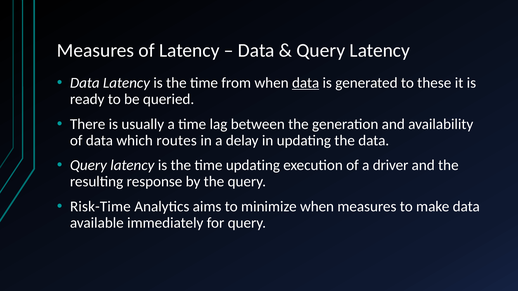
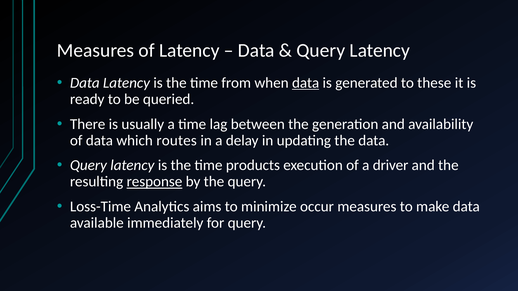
time updating: updating -> products (253, 166)
response underline: none -> present (154, 182)
Risk-Time: Risk-Time -> Loss-Time (100, 207)
minimize when: when -> occur (317, 207)
